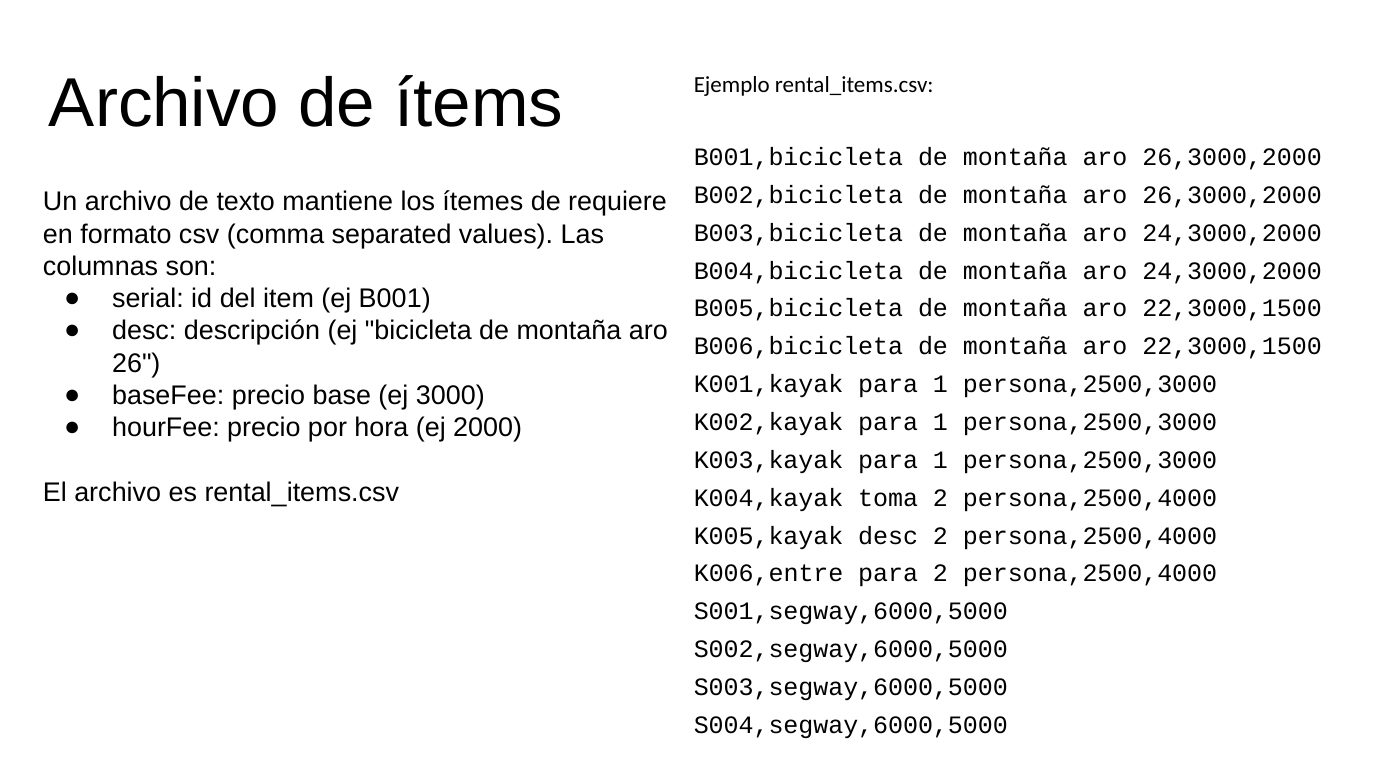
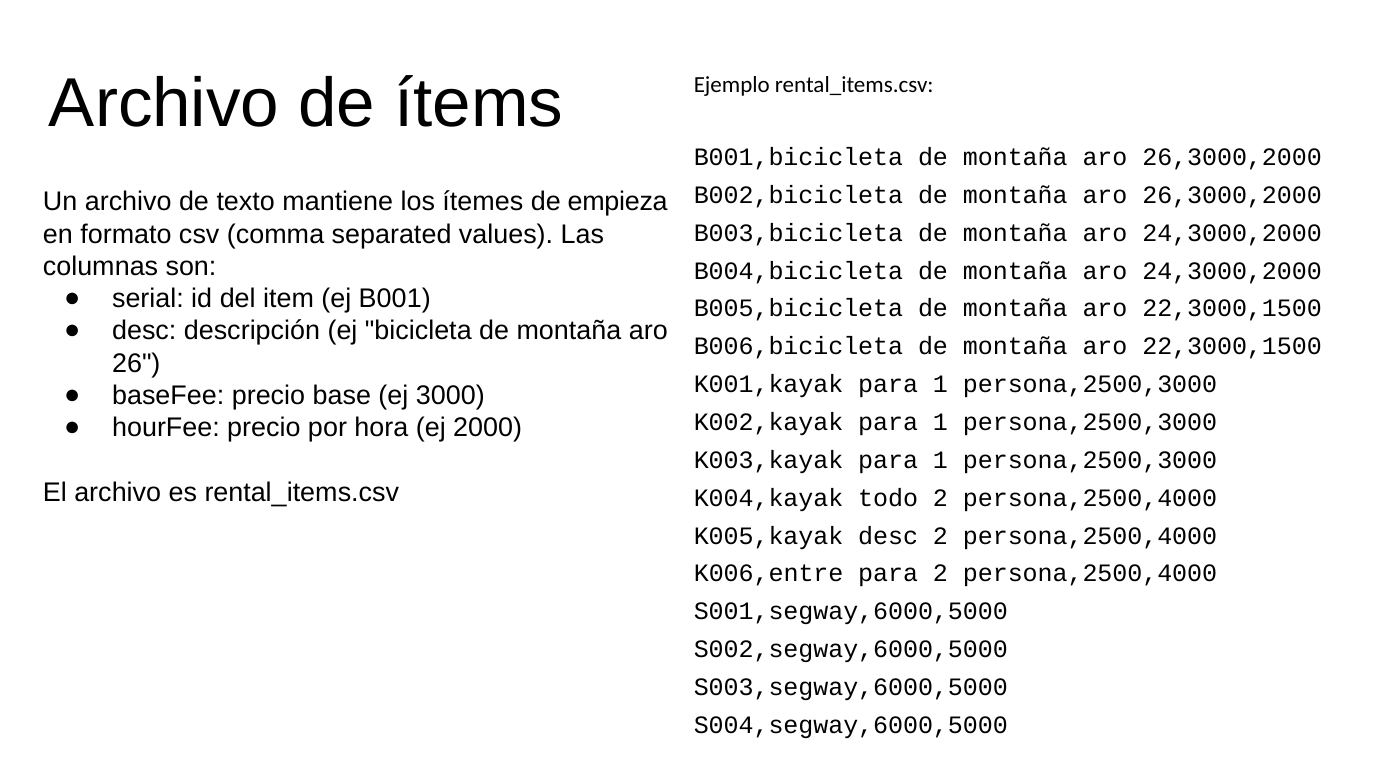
requiere: requiere -> empieza (618, 202)
toma: toma -> todo (888, 498)
